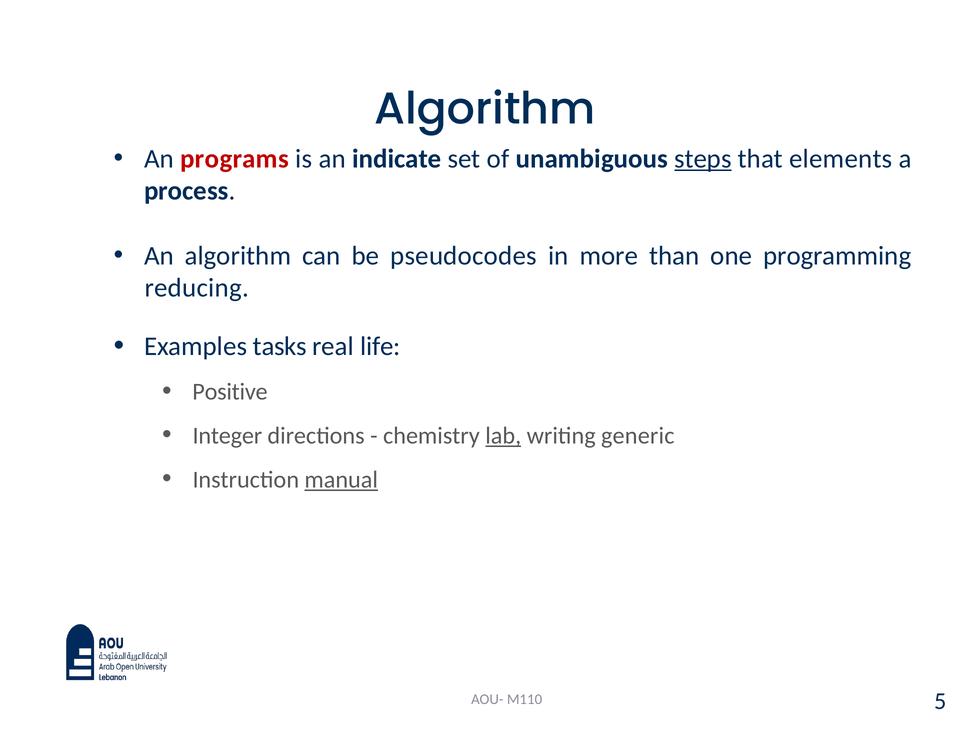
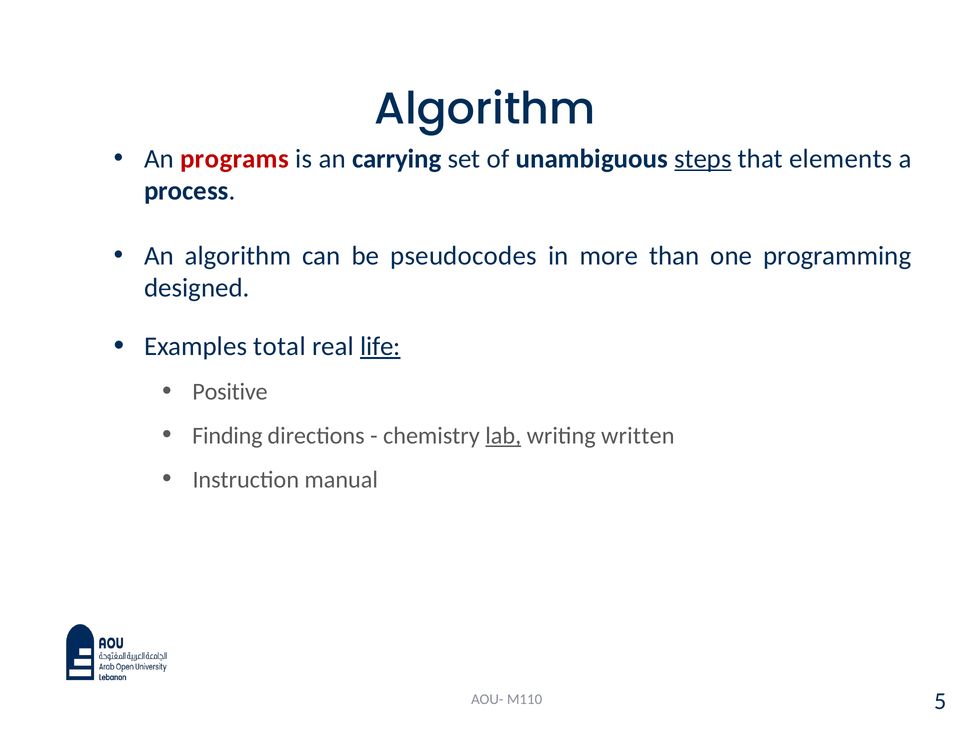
indicate: indicate -> carrying (397, 159)
reducing: reducing -> designed (197, 288)
tasks: tasks -> total (280, 347)
life underline: none -> present (380, 347)
Integer: Integer -> Finding (227, 436)
generic: generic -> written (638, 436)
manual underline: present -> none (341, 480)
